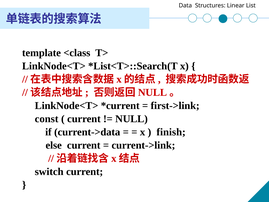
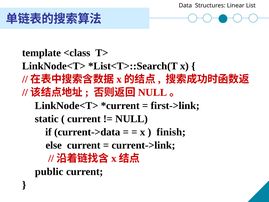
const: const -> static (47, 119)
switch: switch -> public (49, 172)
